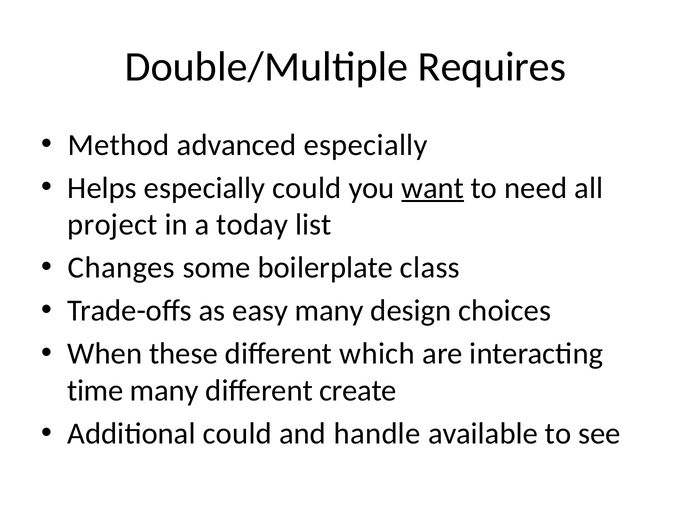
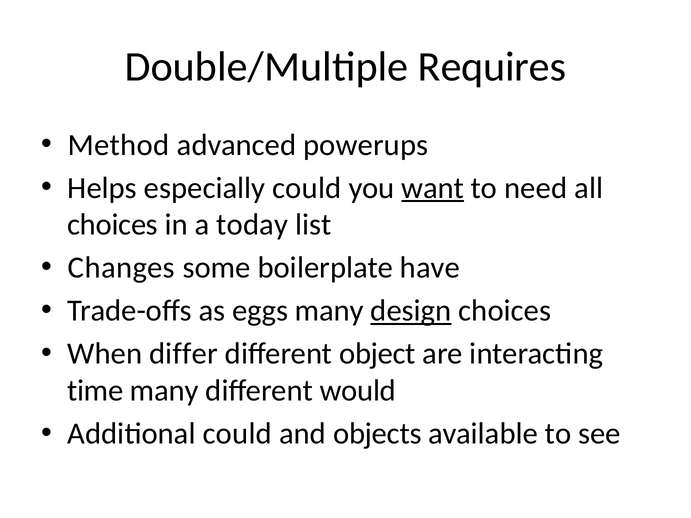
advanced especially: especially -> powerups (366, 145)
project: project -> choices (113, 225)
class: class -> have (430, 268)
easy: easy -> eggs (260, 311)
design underline: none -> present (411, 311)
these: these -> differ (183, 354)
which: which -> object (377, 354)
create: create -> would (358, 391)
handle: handle -> objects (377, 434)
